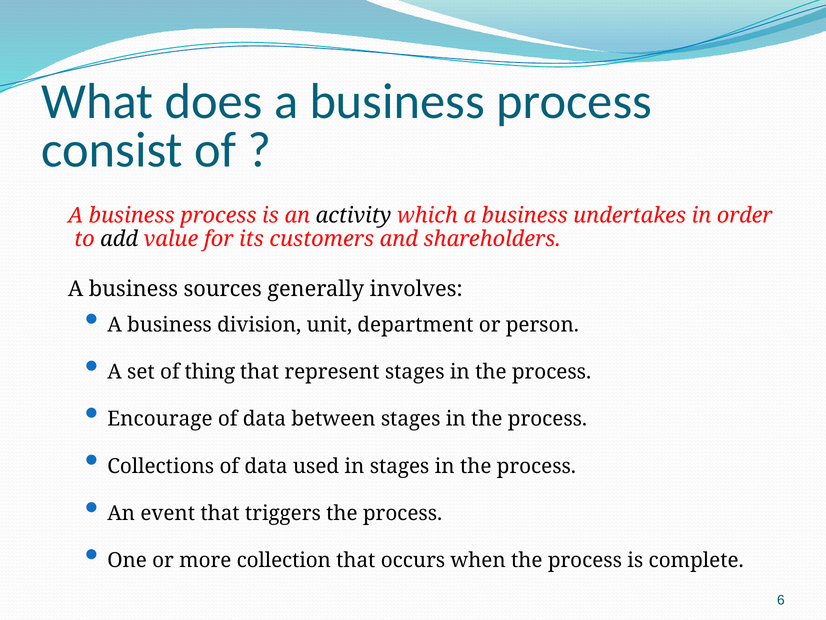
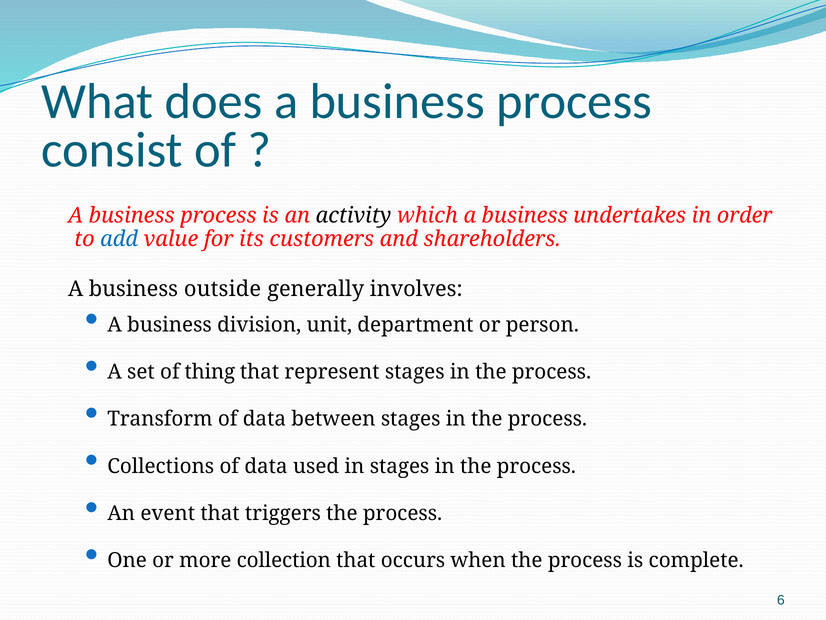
add colour: black -> blue (119, 239)
sources: sources -> outside (222, 289)
Encourage: Encourage -> Transform (160, 419)
